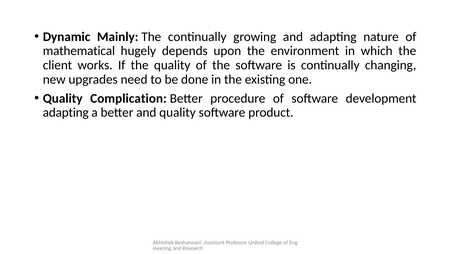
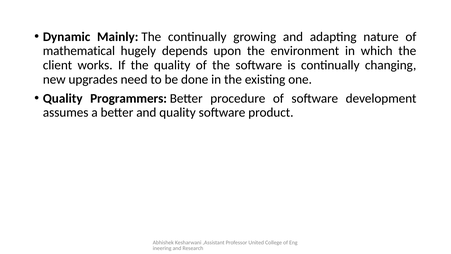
Complication: Complication -> Programmers (129, 98)
adapting: adapting -> assumes (66, 112)
